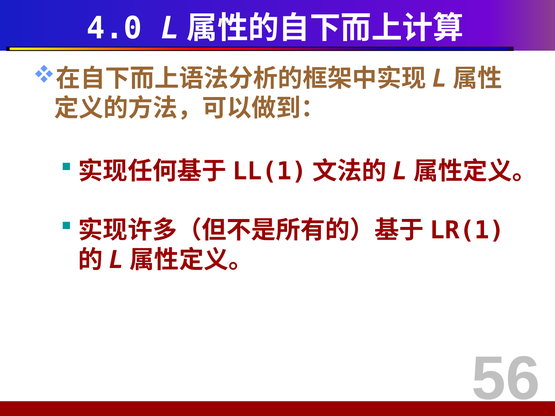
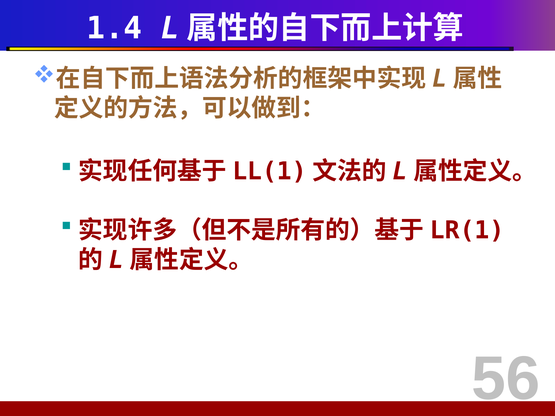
4.0: 4.0 -> 1.4 (114, 28)
